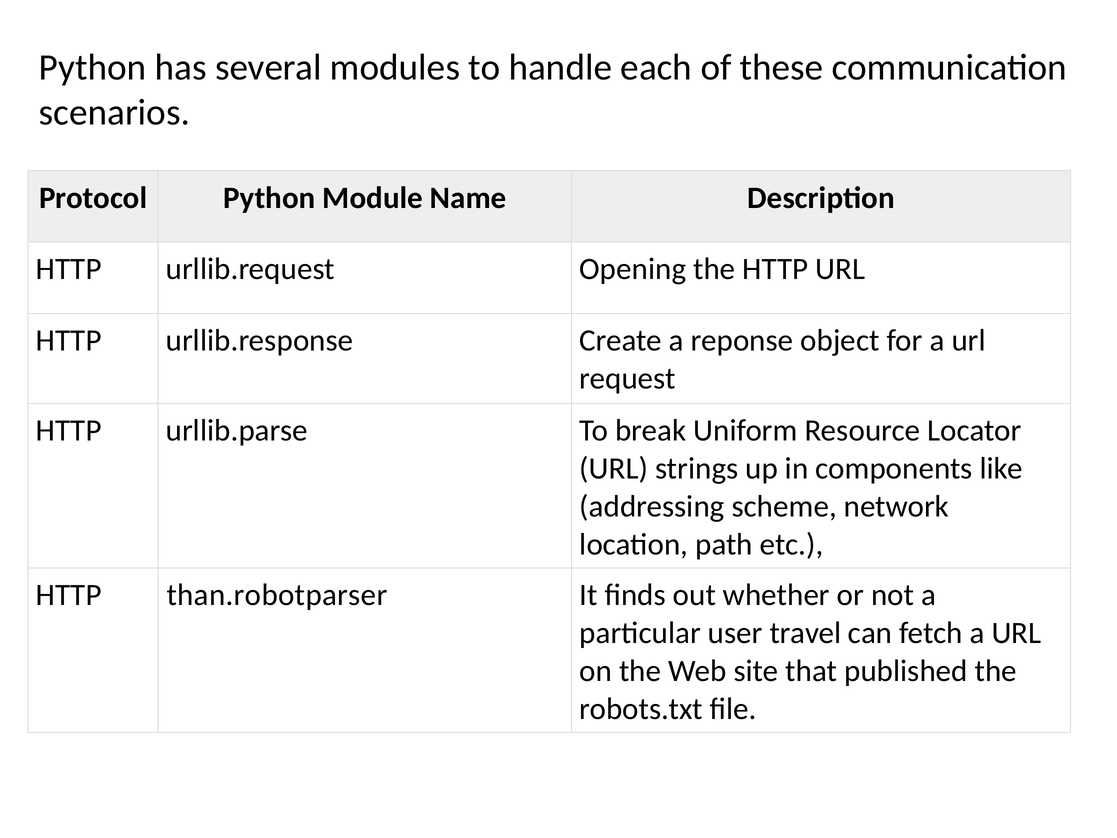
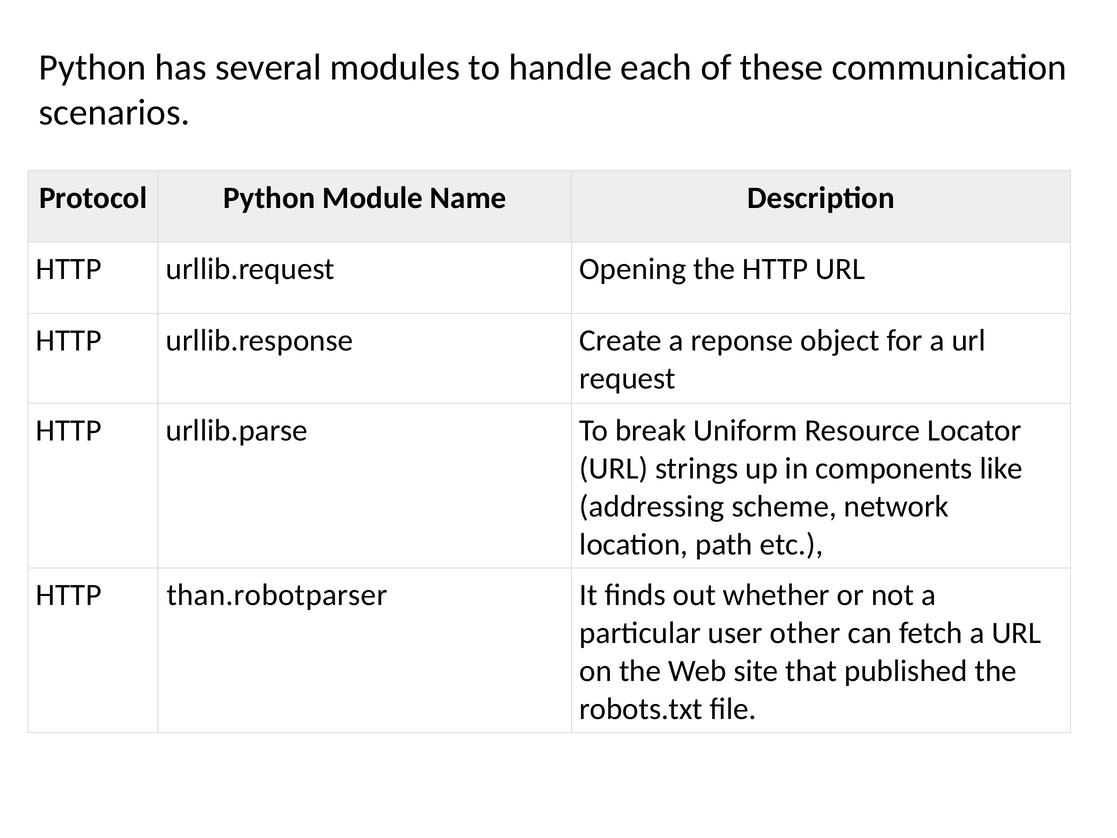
travel: travel -> other (805, 633)
